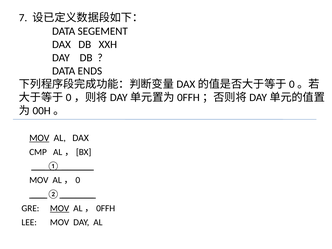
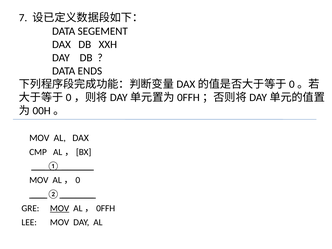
MOV underline: present -> none (39, 138)
